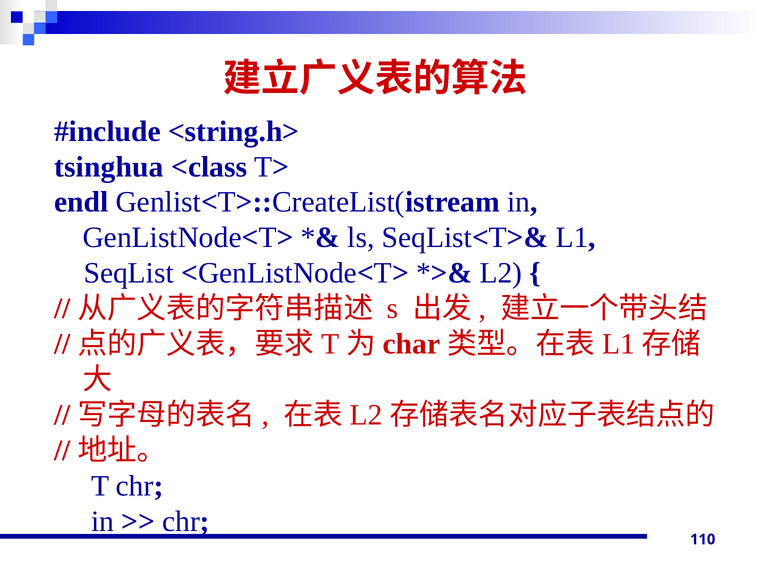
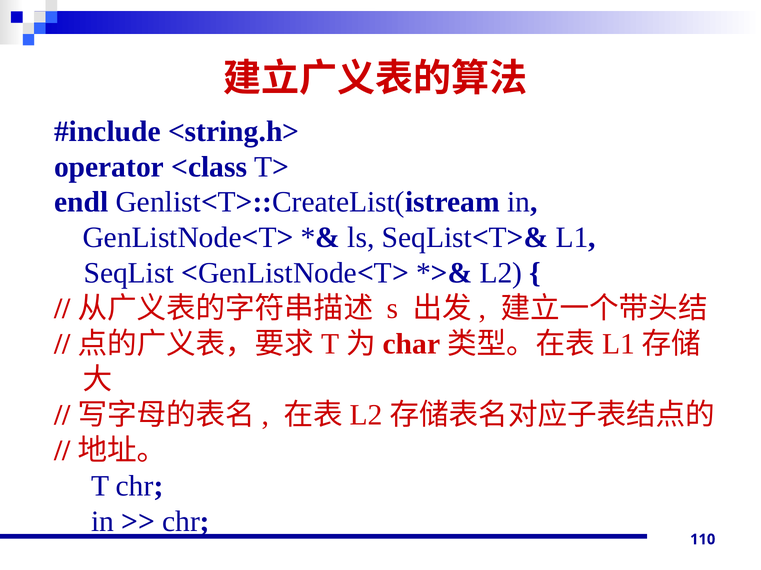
tsinghua: tsinghua -> operator (109, 167)
